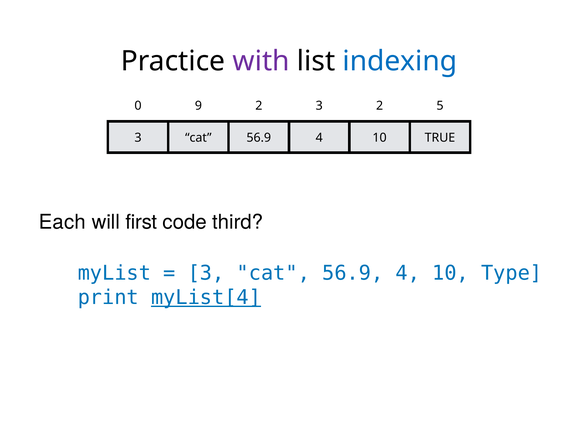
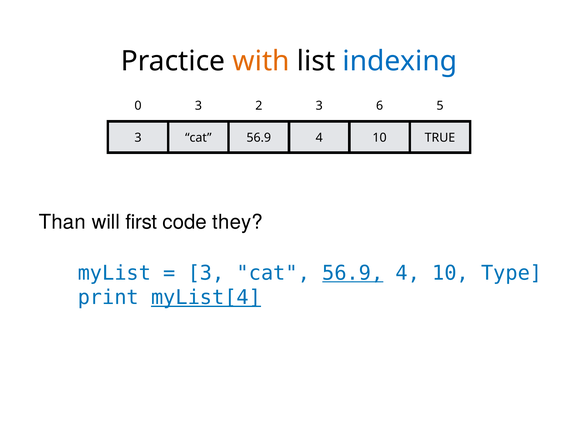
with colour: purple -> orange (261, 61)
0 9: 9 -> 3 (198, 106)
3 2: 2 -> 6 (380, 106)
Each: Each -> Than (62, 222)
third: third -> they (238, 222)
56.9 underline: none -> present (353, 273)
